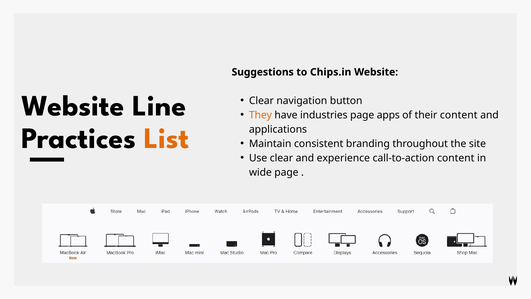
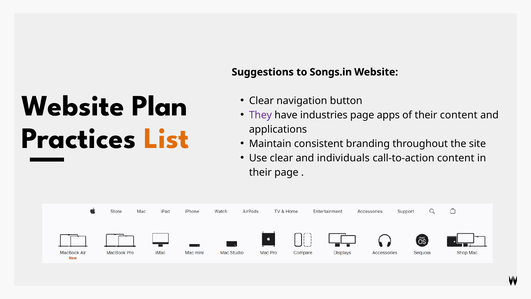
Chips.in: Chips.in -> Songs.in (331, 72)
Line: Line -> Plan (159, 106)
They colour: orange -> purple (260, 115)
experience: experience -> individuals (343, 158)
wide: wide -> their (260, 172)
